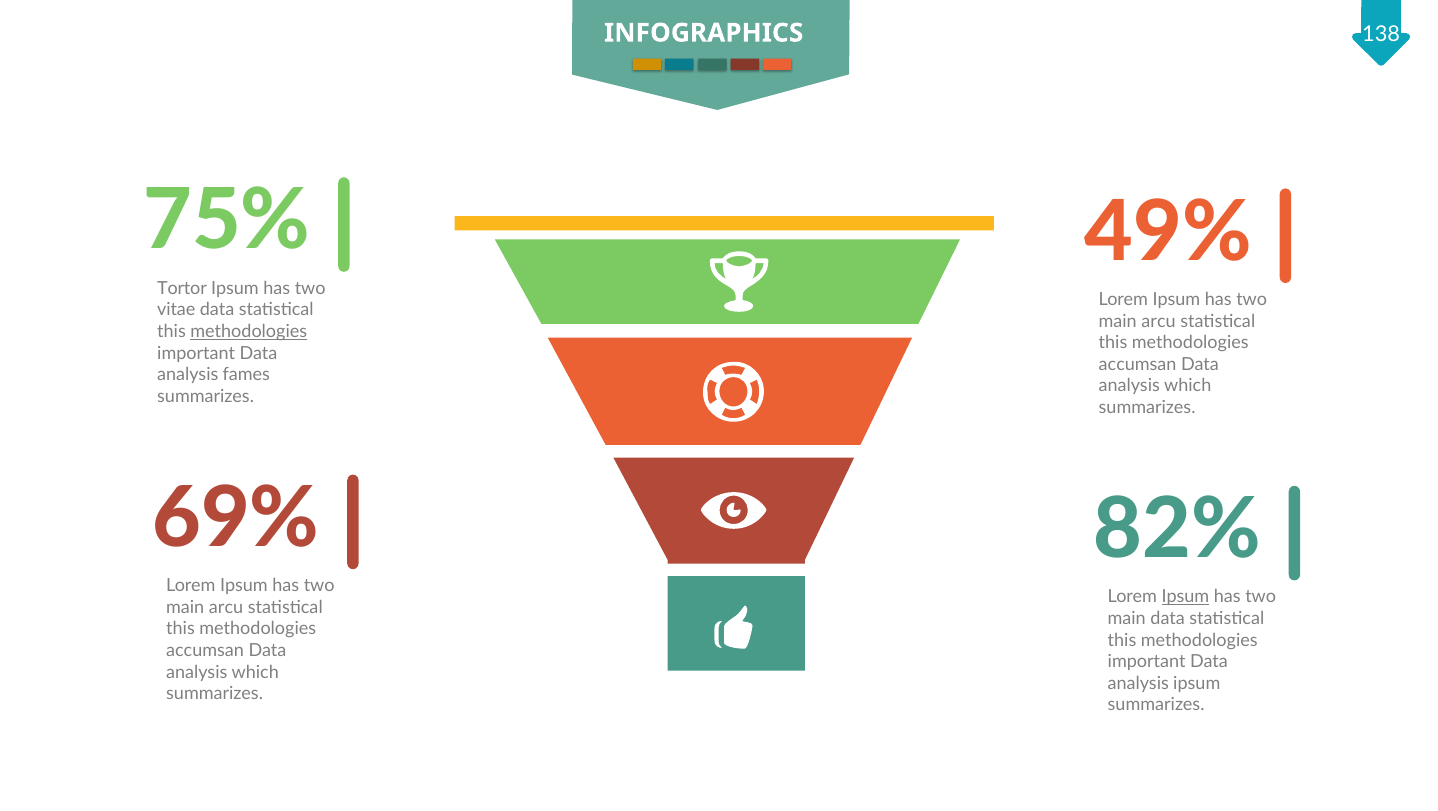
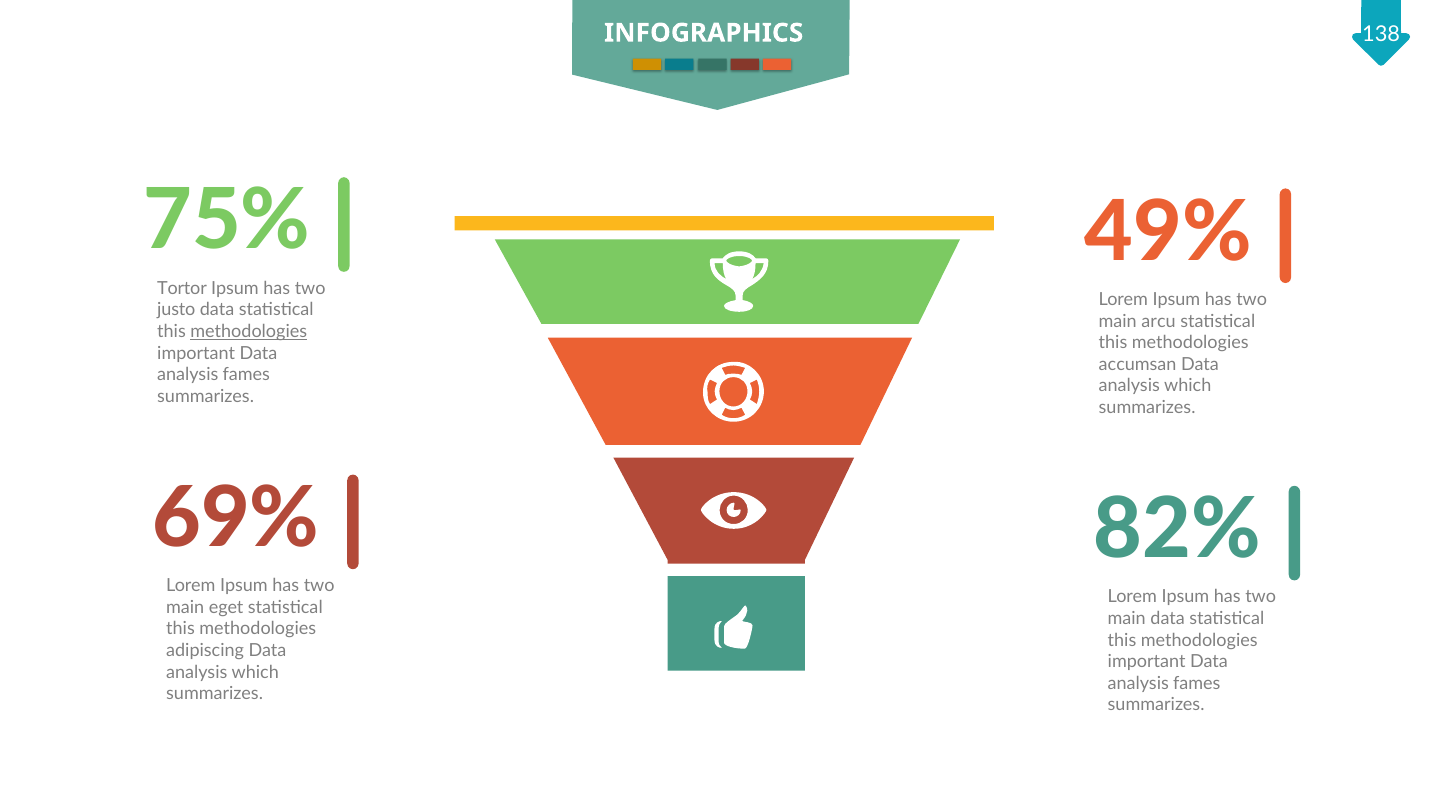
vitae: vitae -> justo (176, 310)
Ipsum underline: present -> none (1185, 597)
arcu: arcu -> eget (226, 607)
accumsan: accumsan -> adipiscing (205, 650)
ipsum: ipsum -> fames (1197, 683)
